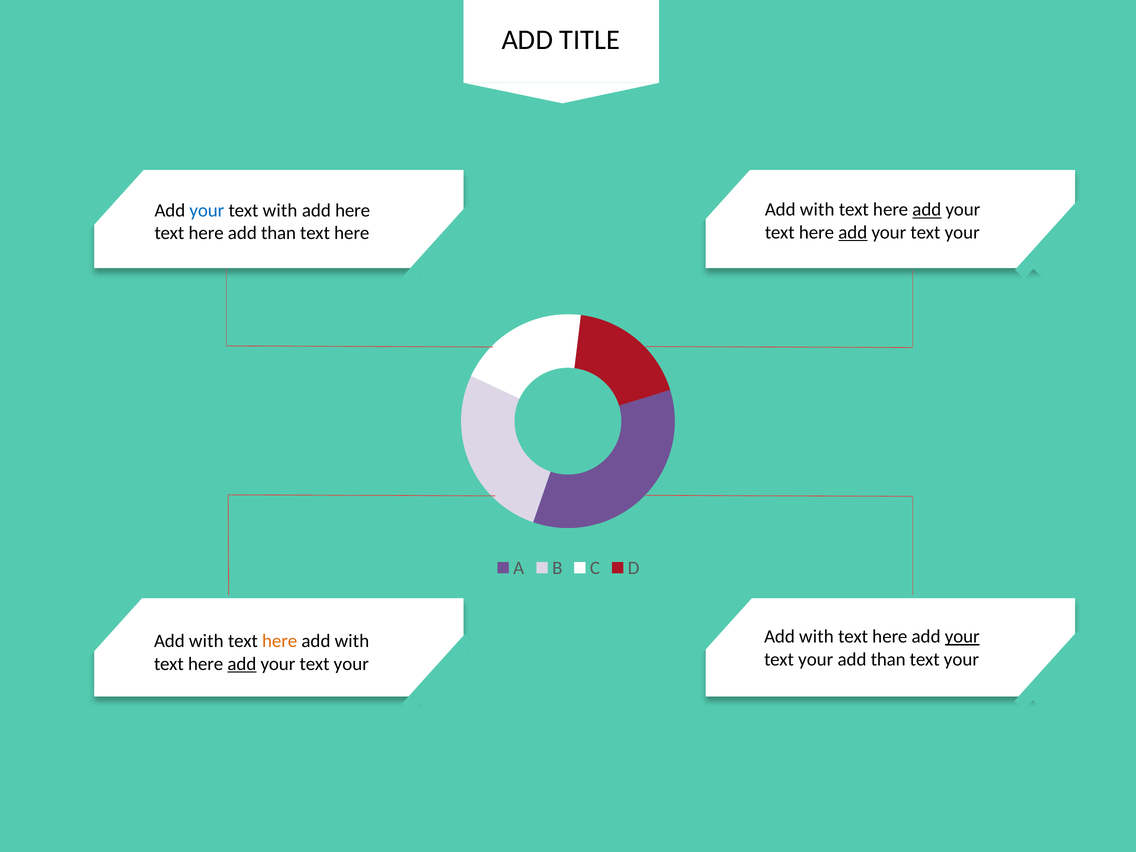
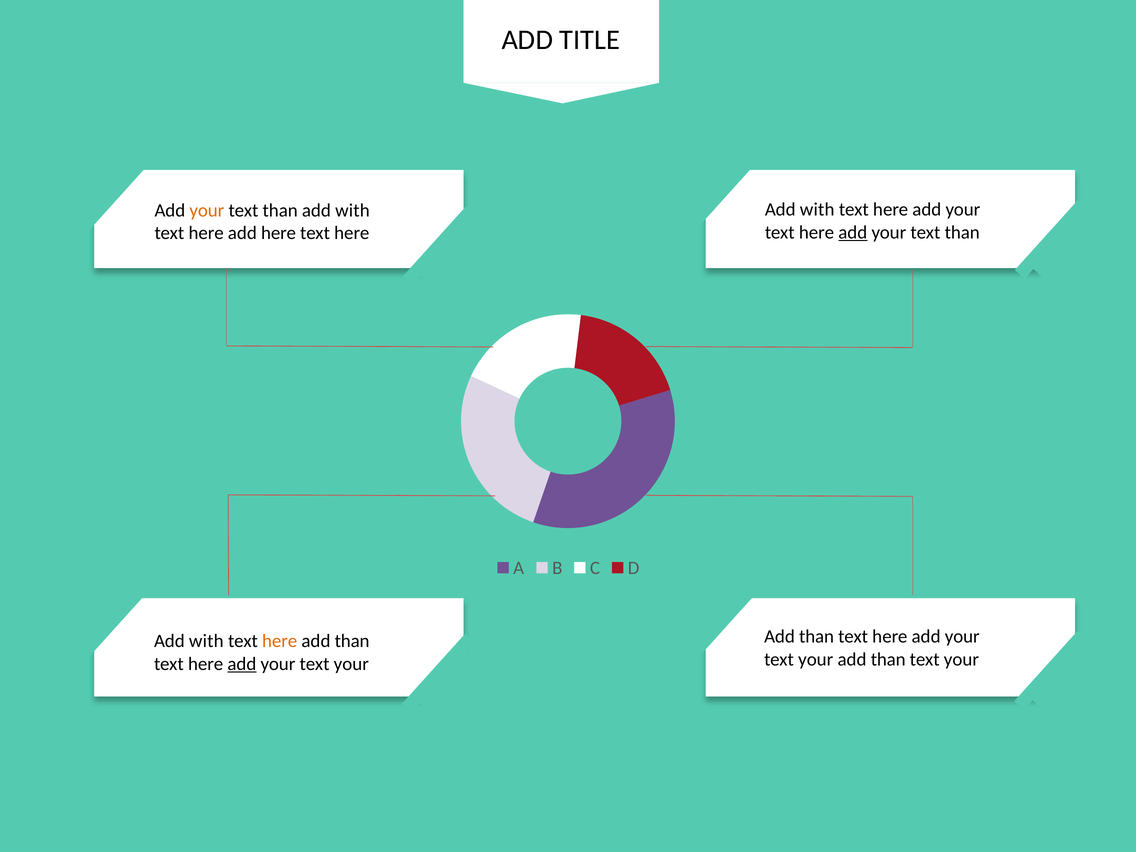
add underline: present -> none (927, 210)
your colour: blue -> orange (207, 210)
with: with -> than (280, 210)
here: here -> with (352, 210)
your: your -> than (962, 232)
here add than: than -> here (279, 233)
with: with -> than (817, 637)
your underline: present -> none (962, 637)
with: with -> than (352, 641)
